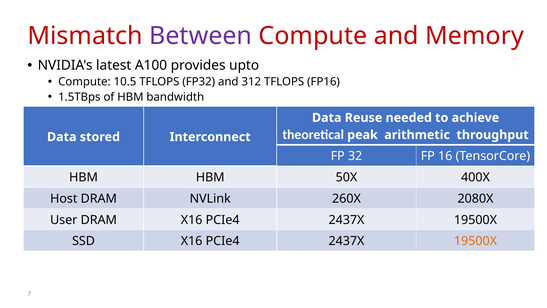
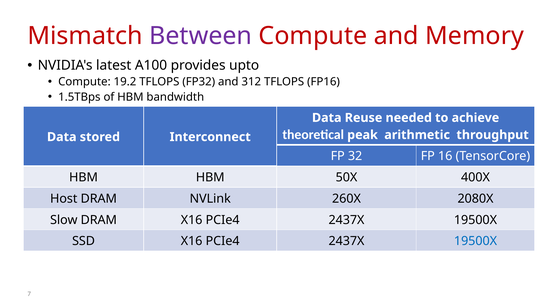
10.5: 10.5 -> 19.2 (125, 82)
User: User -> Slow (64, 220)
19500X colour: orange -> blue (475, 241)
